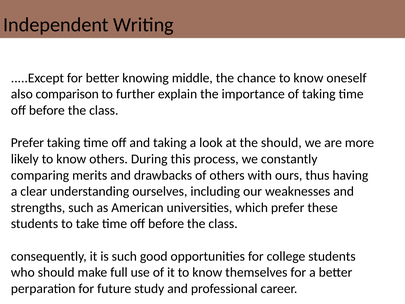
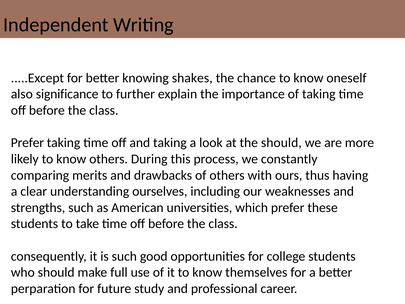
middle: middle -> shakes (192, 78)
comparison: comparison -> significance (67, 94)
